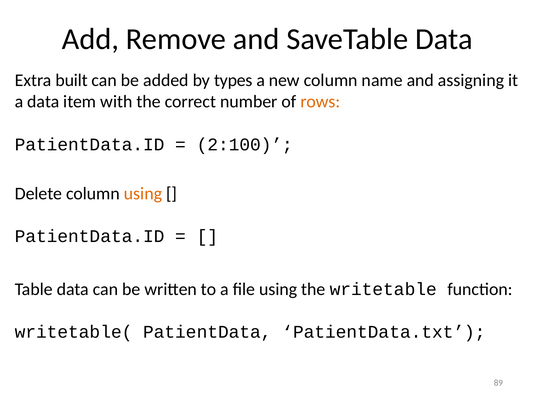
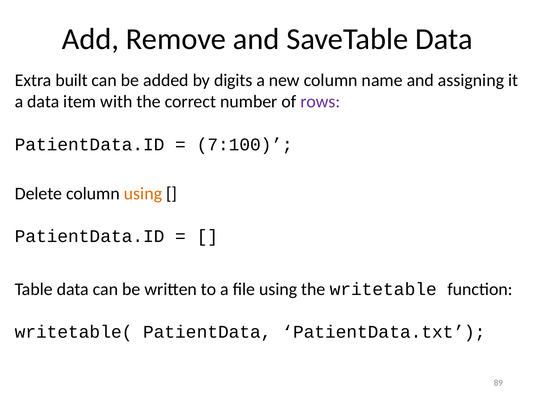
types: types -> digits (233, 80)
rows colour: orange -> purple (320, 102)
2:100: 2:100 -> 7:100 (245, 145)
